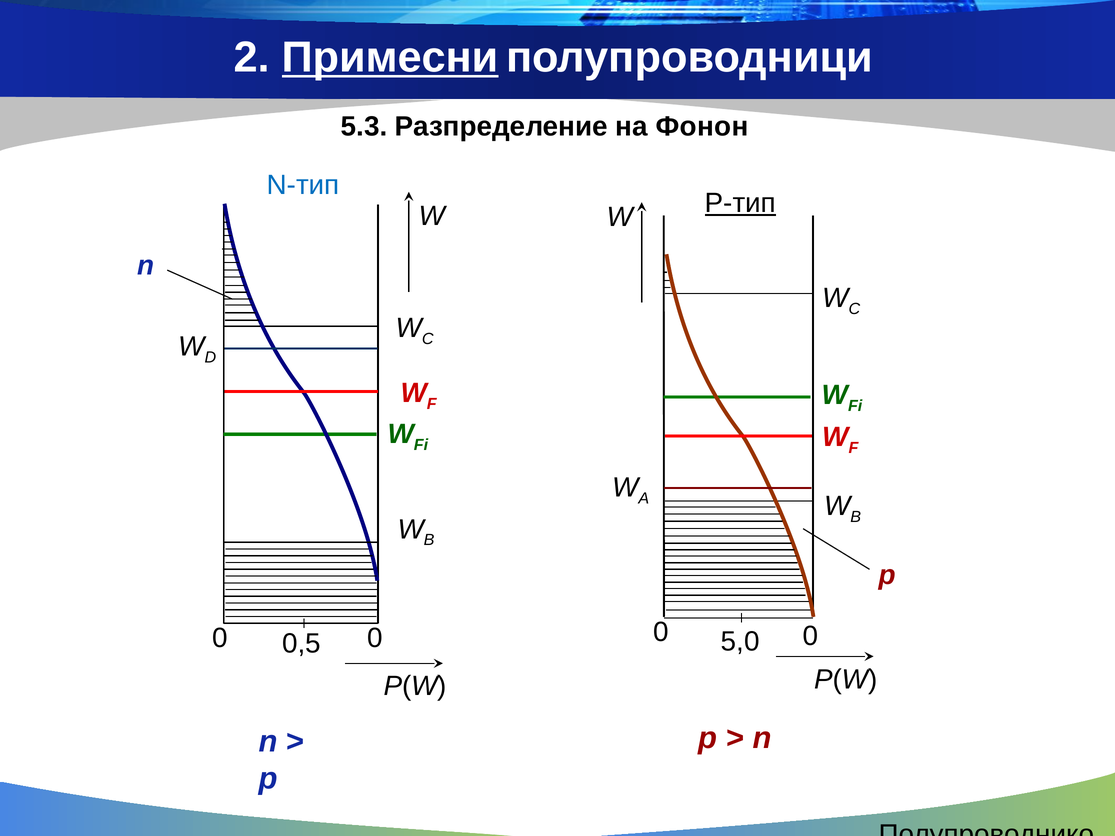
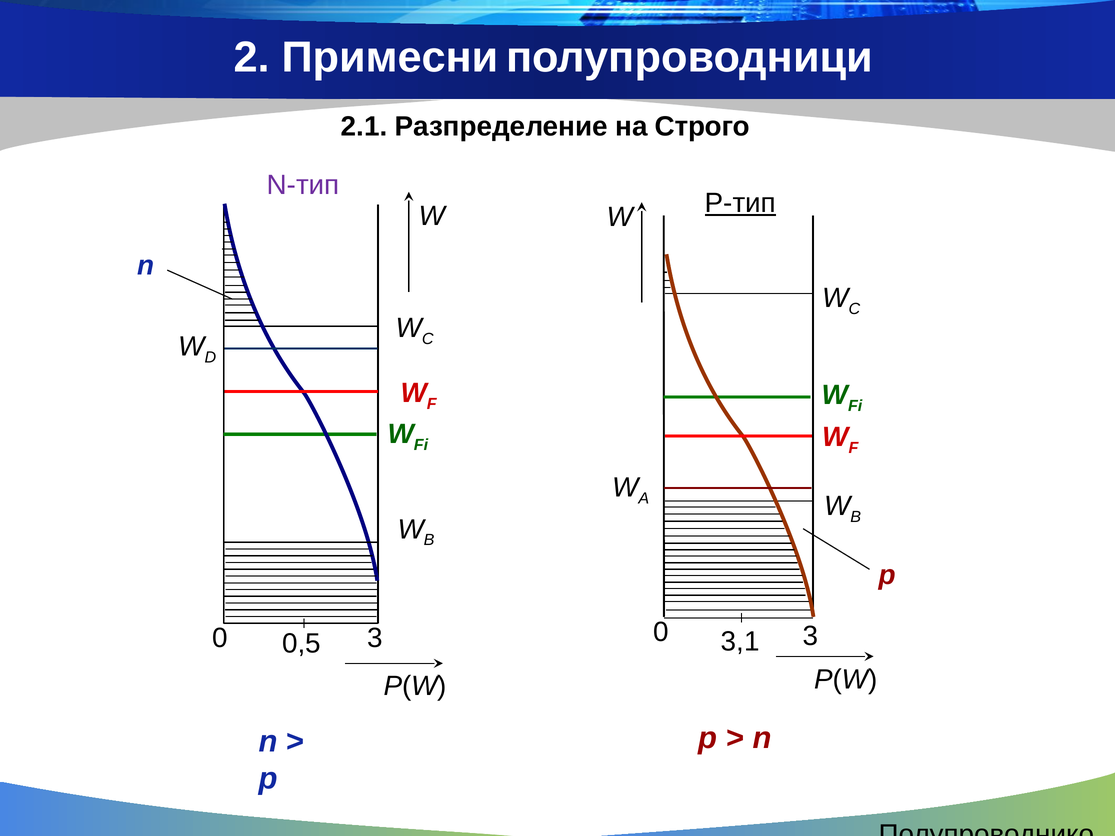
Примесни underline: present -> none (390, 58)
5.3: 5.3 -> 2.1 (364, 126)
Фонон: Фонон -> Строго (702, 126)
N-тип colour: blue -> purple (303, 185)
0 0: 0 -> 3 (811, 636)
0,5 0: 0 -> 3 (375, 638)
5,0: 5,0 -> 3,1 (740, 642)
